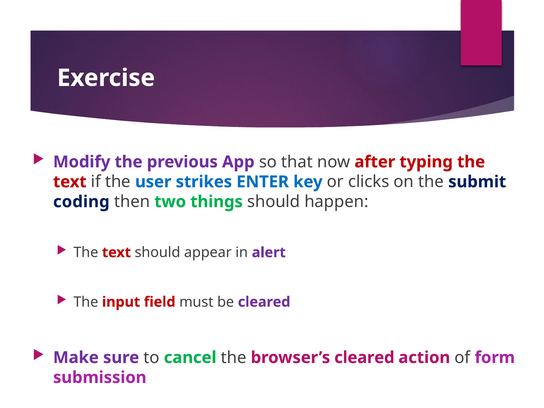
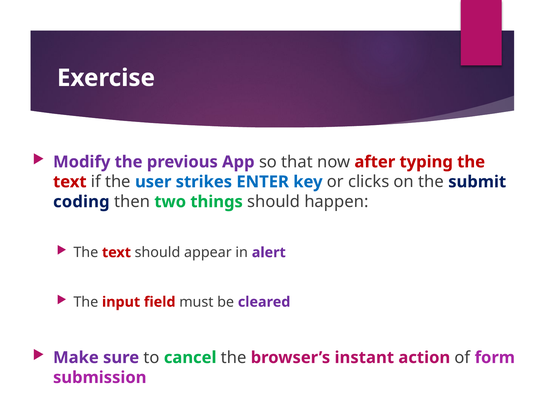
browser’s cleared: cleared -> instant (364, 358)
